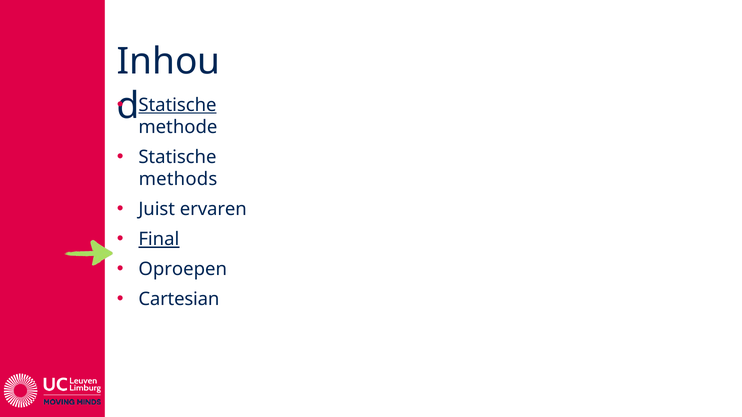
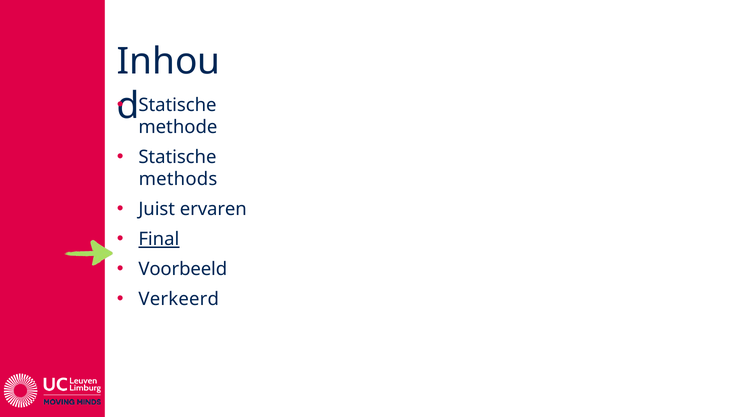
Statische underline: present -> none (177, 105)
Oproepen: Oproepen -> Voorbeeld (183, 269)
Cartesian: Cartesian -> Verkeerd (179, 300)
